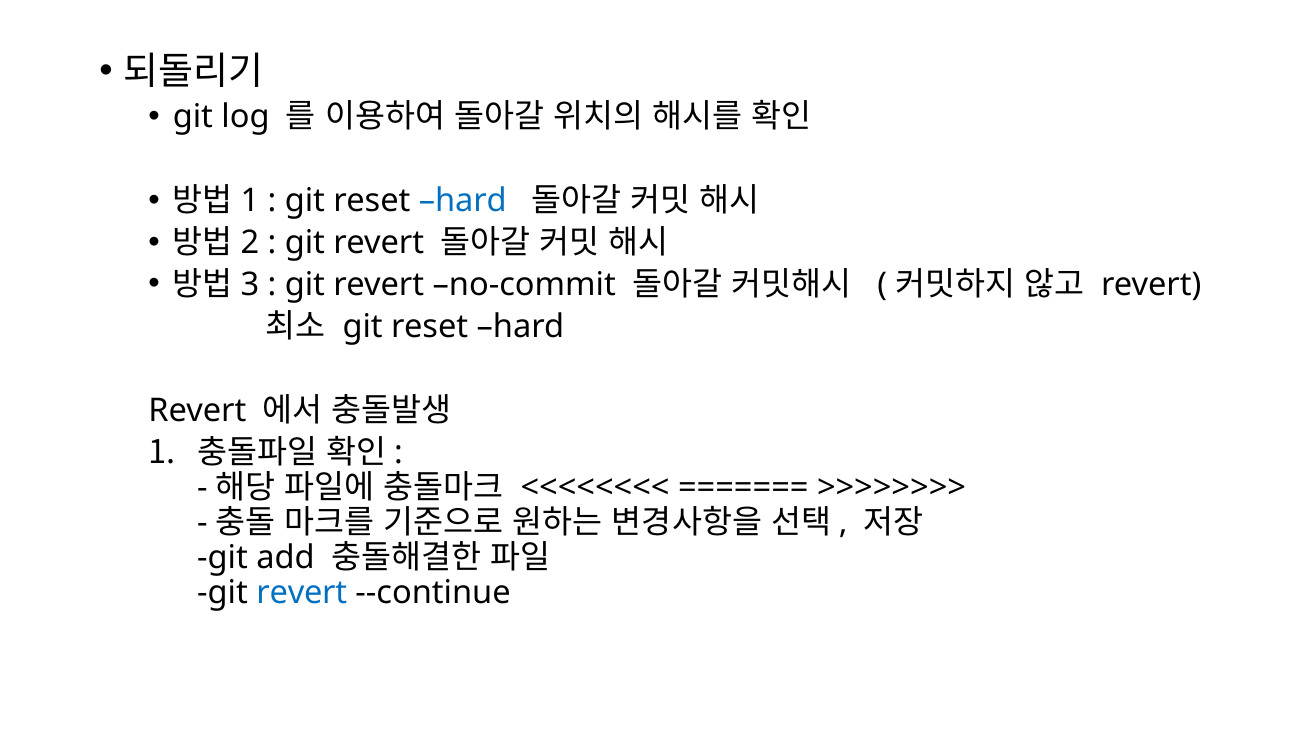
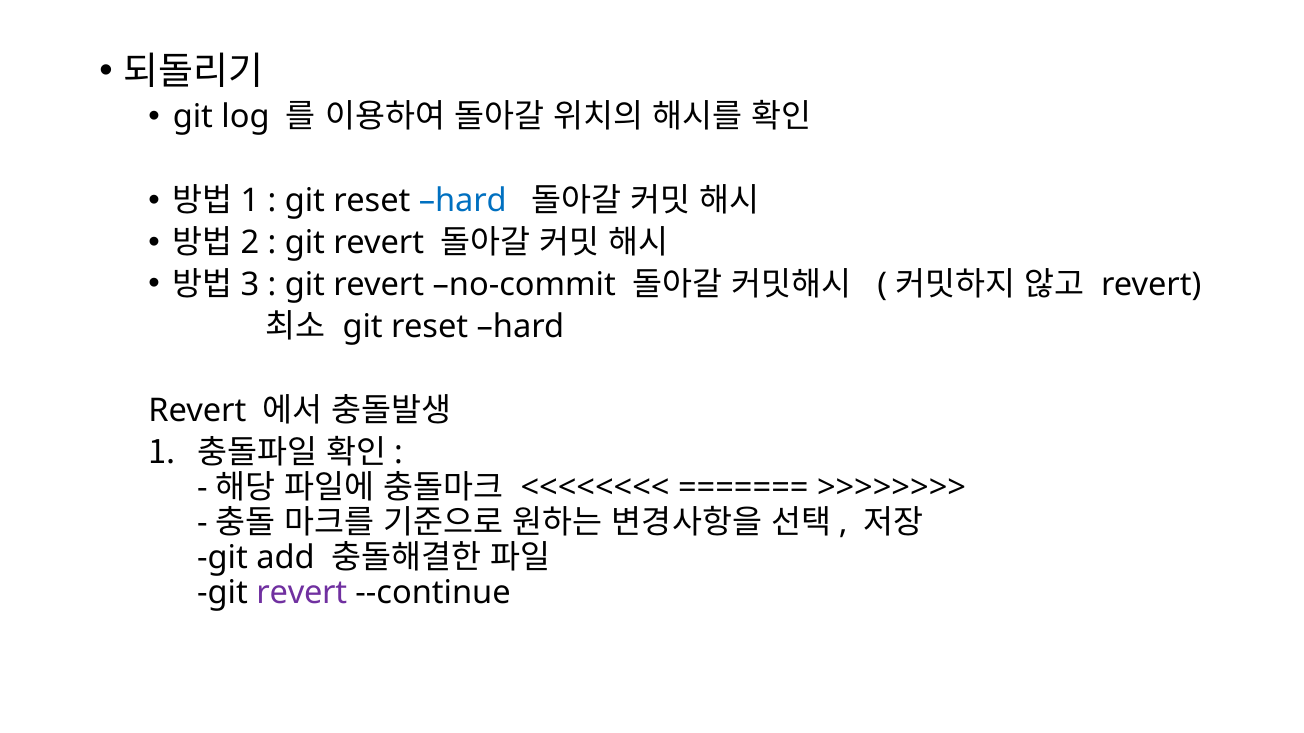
revert colour: blue -> purple (302, 593)
